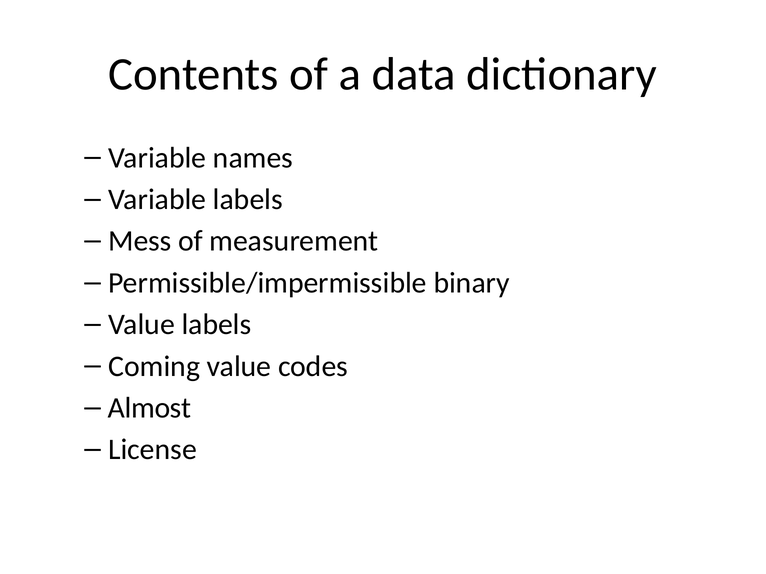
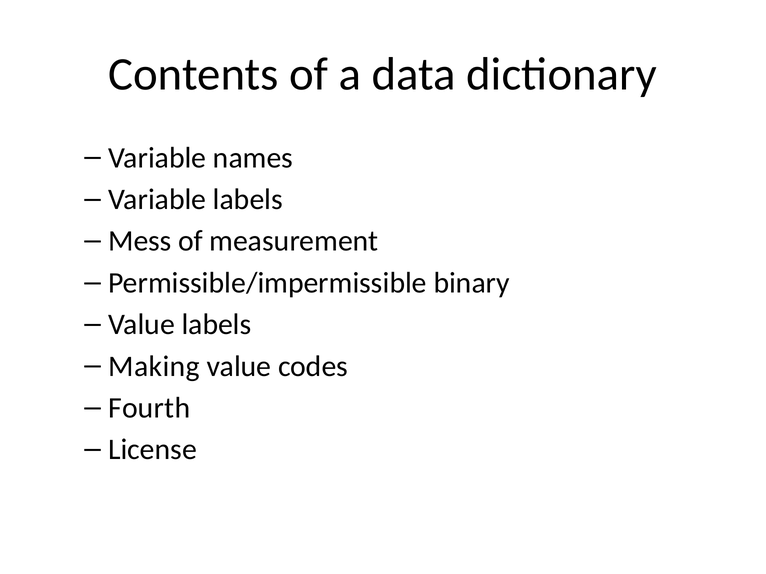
Coming: Coming -> Making (154, 367)
Almost: Almost -> Fourth (149, 408)
